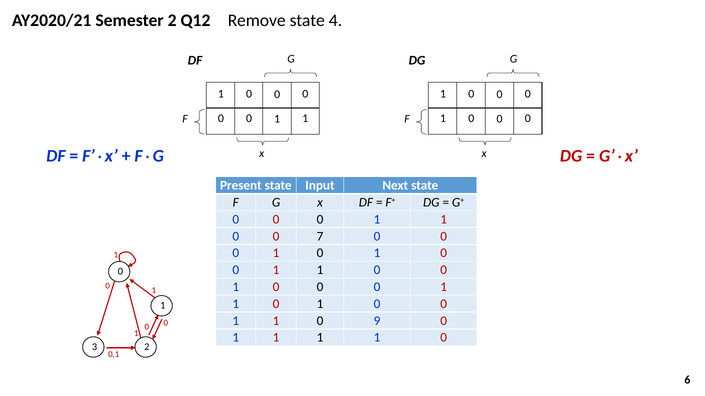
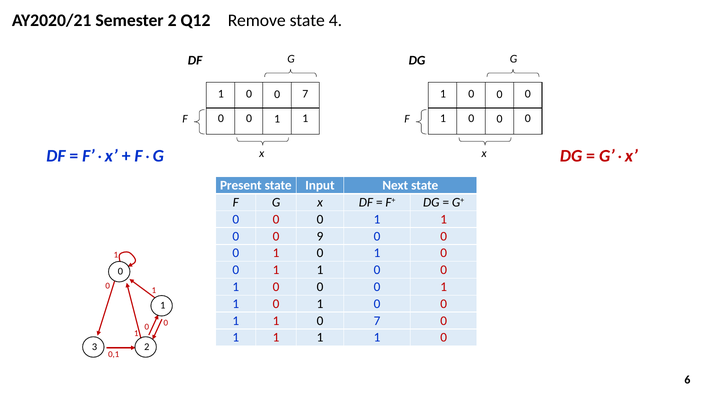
0: 0 -> 7 (305, 94)
7: 7 -> 9 (320, 236)
1 0 9: 9 -> 7 (377, 321)
